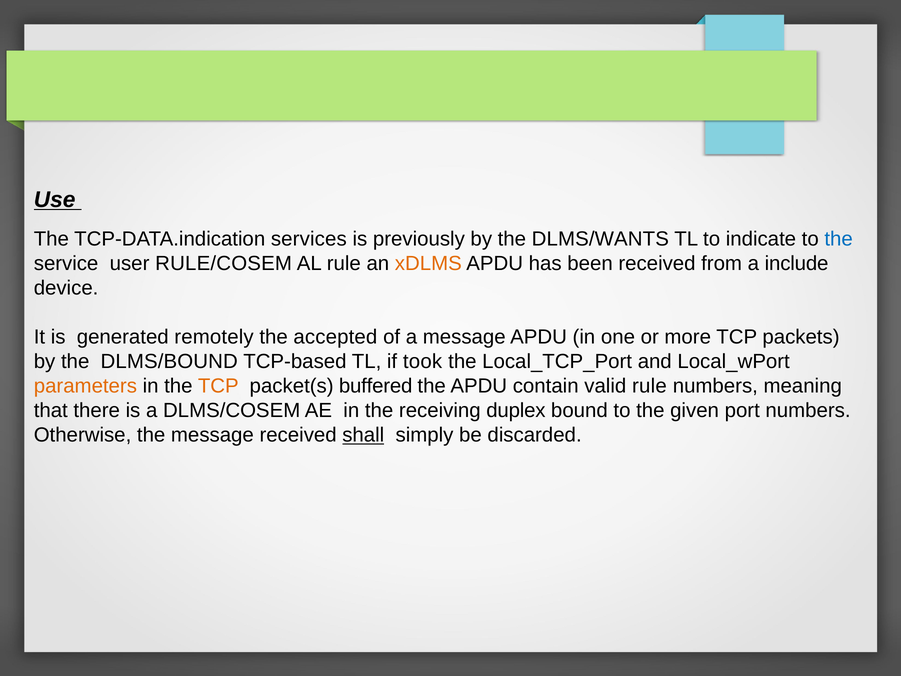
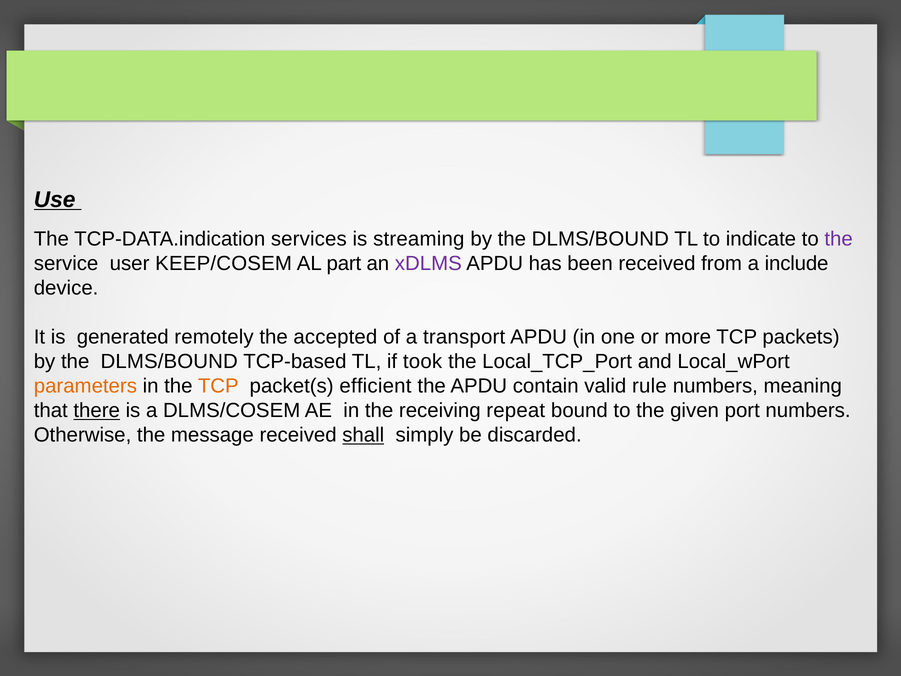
previously: previously -> streaming (419, 239)
DLMS/WANTS: DLMS/WANTS -> DLMS/BOUND (600, 239)
the colour: blue -> purple (839, 239)
RULE/COSEM: RULE/COSEM -> KEEP/COSEM (224, 263)
AL rule: rule -> part (344, 263)
xDLMS colour: orange -> purple (428, 263)
a message: message -> transport (464, 337)
buffered: buffered -> efficient (375, 386)
there underline: none -> present (97, 410)
duplex: duplex -> repeat (516, 410)
